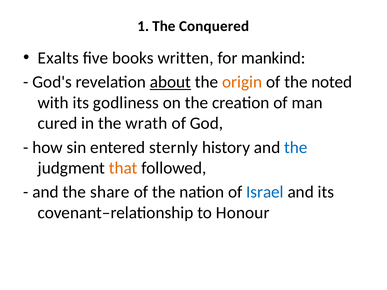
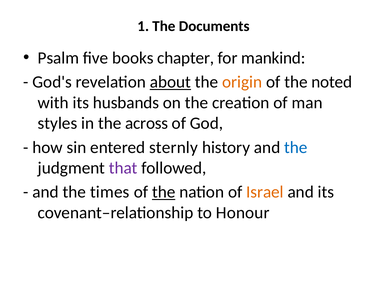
Conquered: Conquered -> Documents (214, 26)
Exalts: Exalts -> Psalm (58, 58)
written: written -> chapter (186, 58)
godliness: godliness -> husbands (126, 103)
cured: cured -> styles (57, 123)
wrath: wrath -> across (147, 123)
that colour: orange -> purple (123, 168)
share: share -> times (110, 192)
the underline: none -> present (164, 192)
Israel colour: blue -> orange (265, 192)
